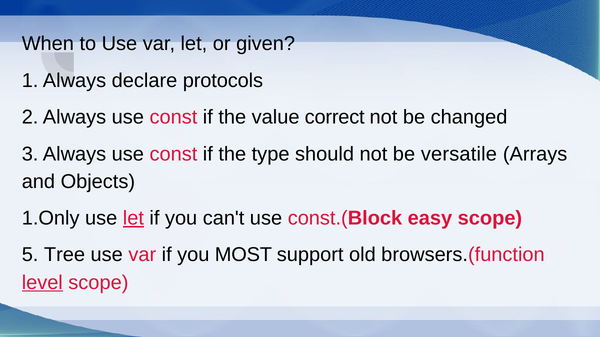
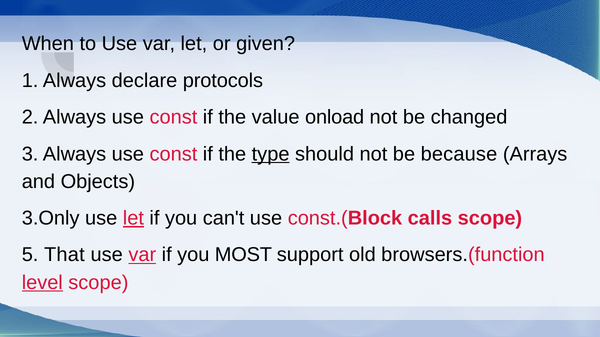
correct: correct -> onload (335, 117)
type underline: none -> present (271, 154)
versatile: versatile -> because (459, 154)
1.Only: 1.Only -> 3.Only (51, 219)
easy: easy -> calls (430, 219)
Tree: Tree -> That (64, 255)
var underline: none -> present (142, 255)
